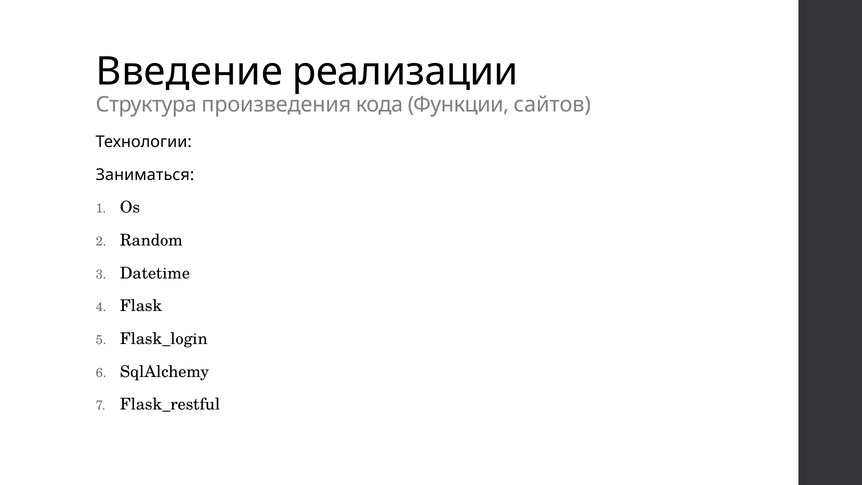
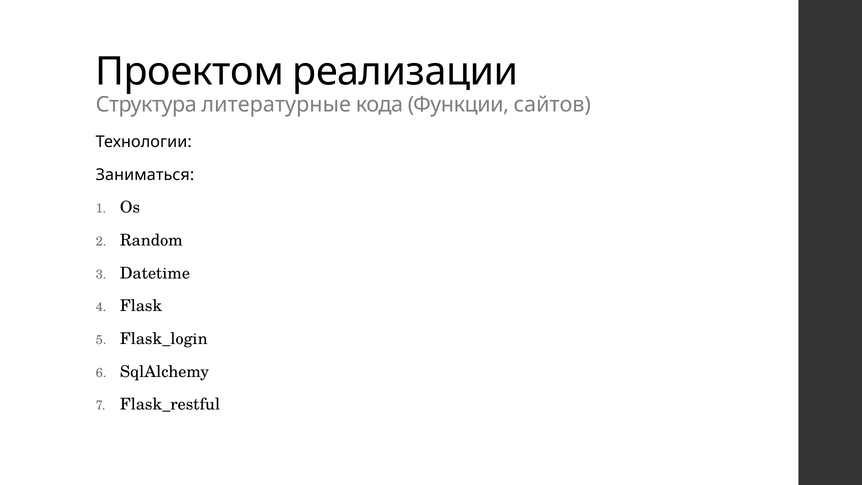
Введение: Введение -> Проектом (190, 71)
произведения: произведения -> литературные (276, 105)
